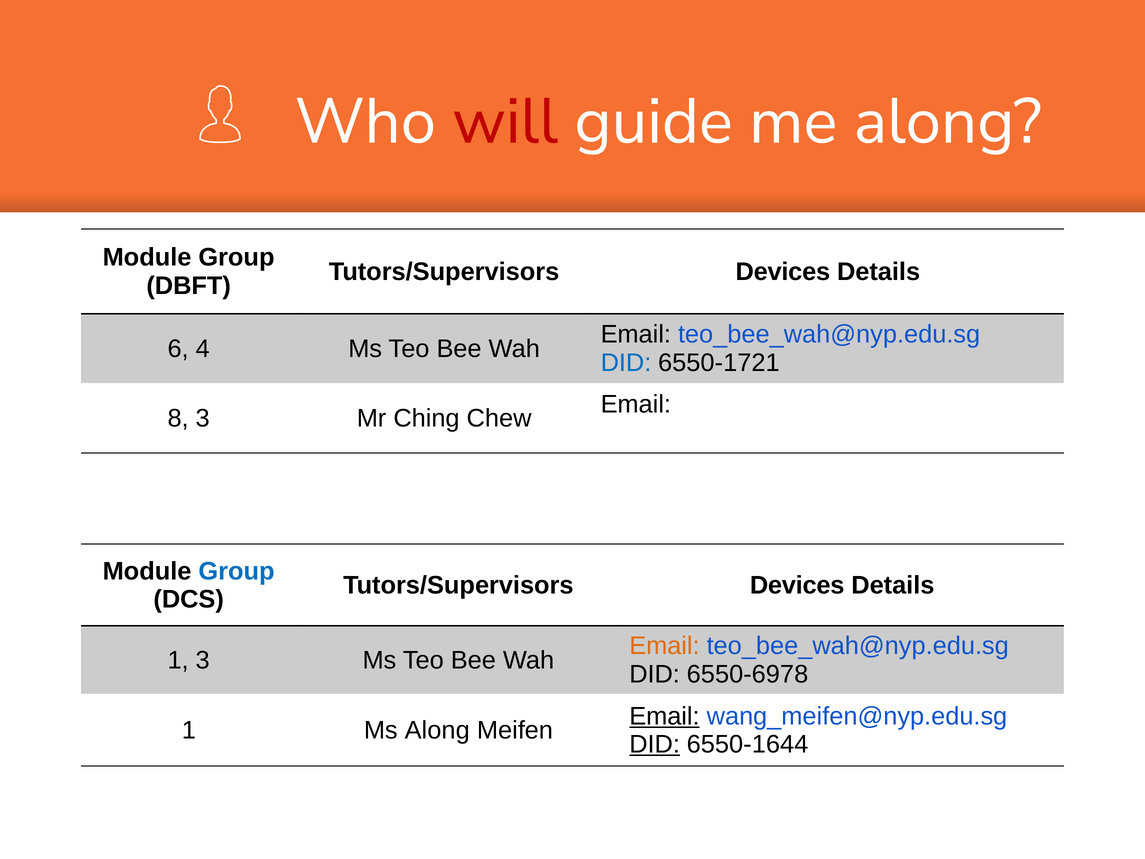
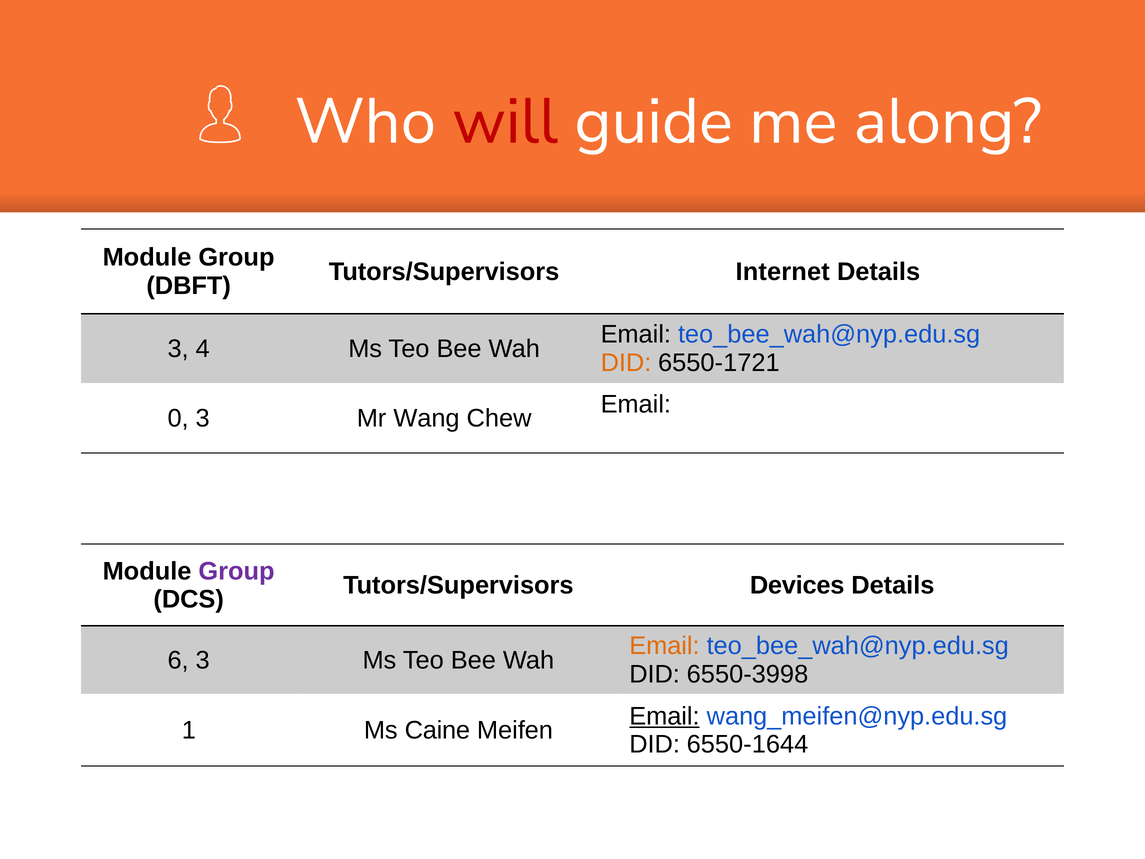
Devices: Devices -> Internet (783, 272)
6: 6 -> 3 (178, 349)
DID colour: blue -> orange (626, 363)
8: 8 -> 0 (178, 418)
Ching: Ching -> Wang (427, 418)
Group colour: blue -> purple (236, 571)
1: 1 -> 6 (178, 660)
6550-6978: 6550-6978 -> 6550-3998 (748, 674)
Ms Along: Along -> Caine (437, 730)
DID underline: present -> none (655, 744)
